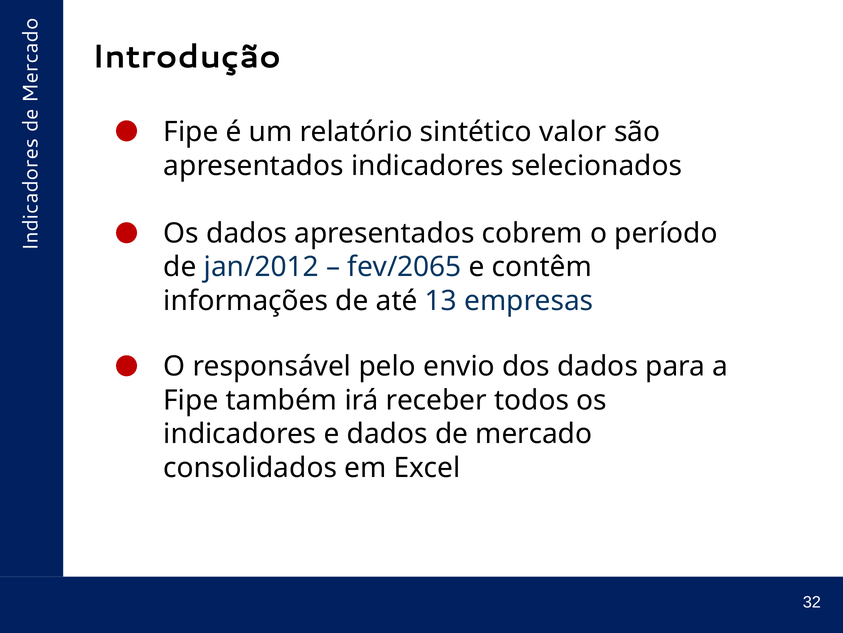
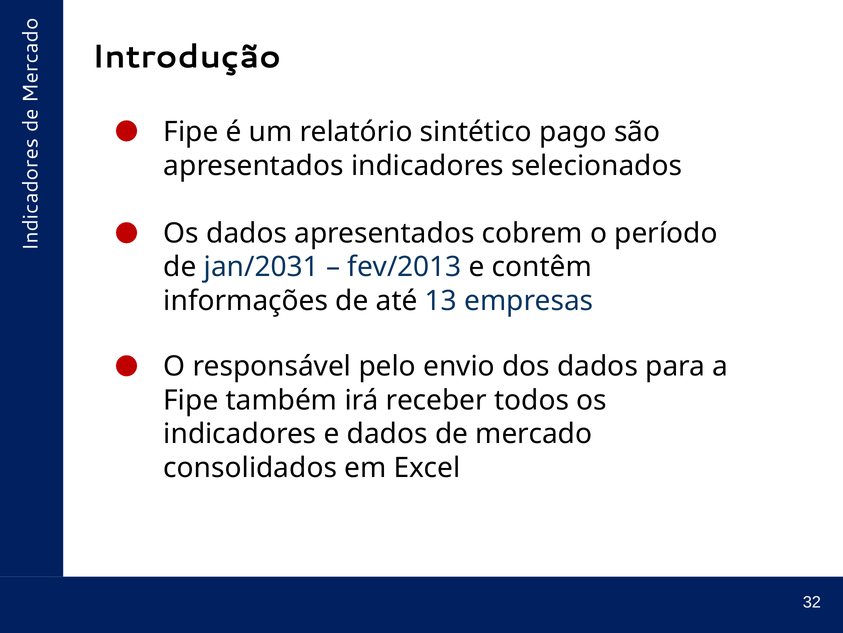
valor: valor -> pago (573, 132)
jan/2012: jan/2012 -> jan/2031 (261, 267)
fev/2065: fev/2065 -> fev/2013 (404, 267)
